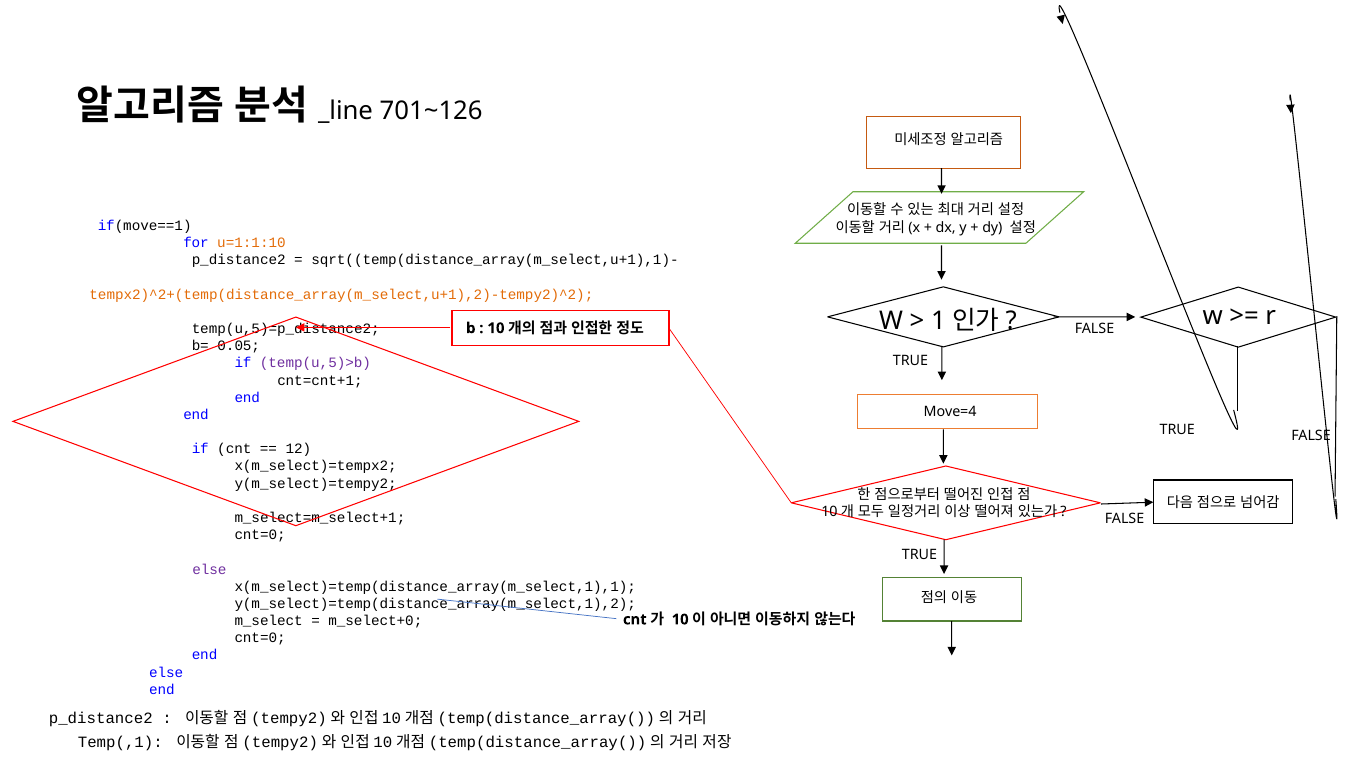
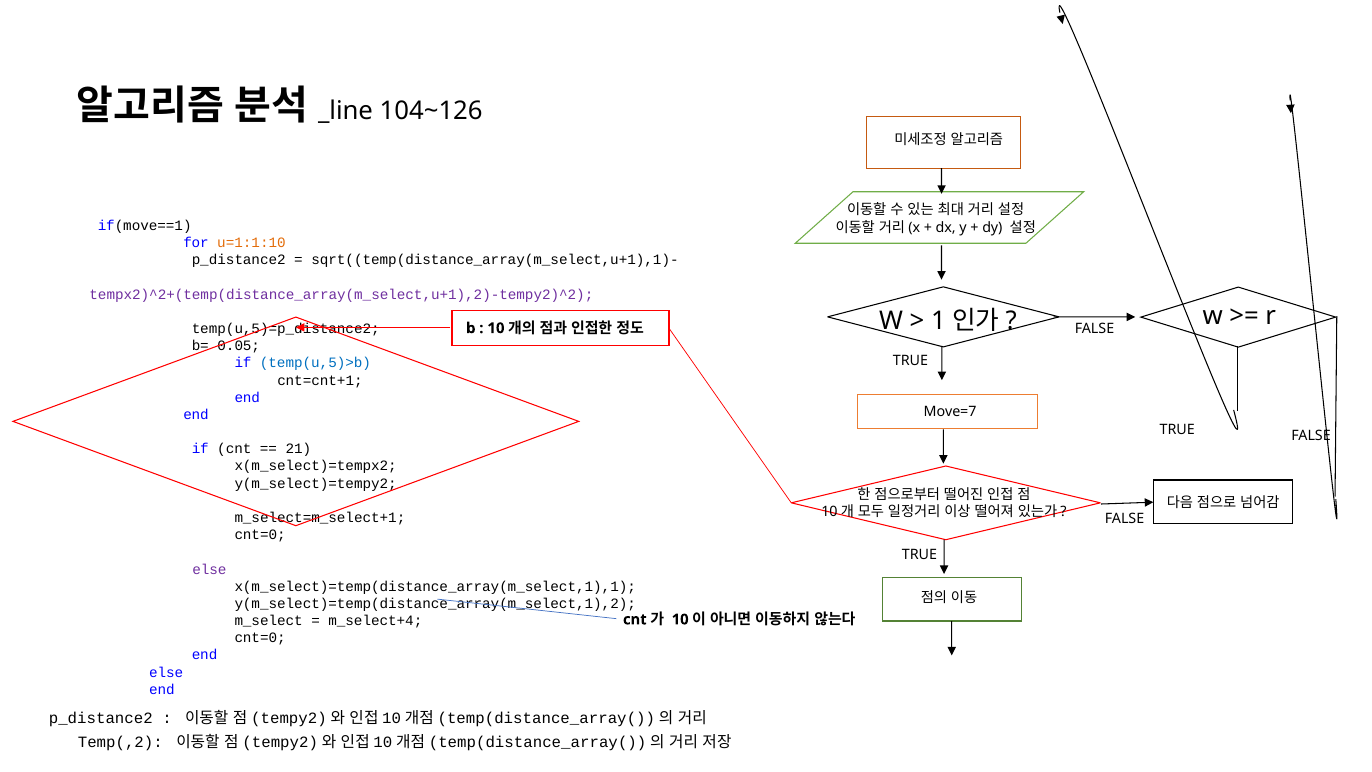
701~126: 701~126 -> 104~126 (431, 111)
tempx2)^2+(temp(distance_array(m_select,u+1),2)-tempy2)^2 colour: orange -> purple (341, 294)
temp(u,5)>b colour: purple -> blue (315, 363)
Move=4: Move=4 -> Move=7 (950, 412)
12: 12 -> 21 (298, 449)
m_select+0: m_select+0 -> m_select+4 (375, 621)
Temp(,1: Temp(,1 -> Temp(,2 (120, 742)
